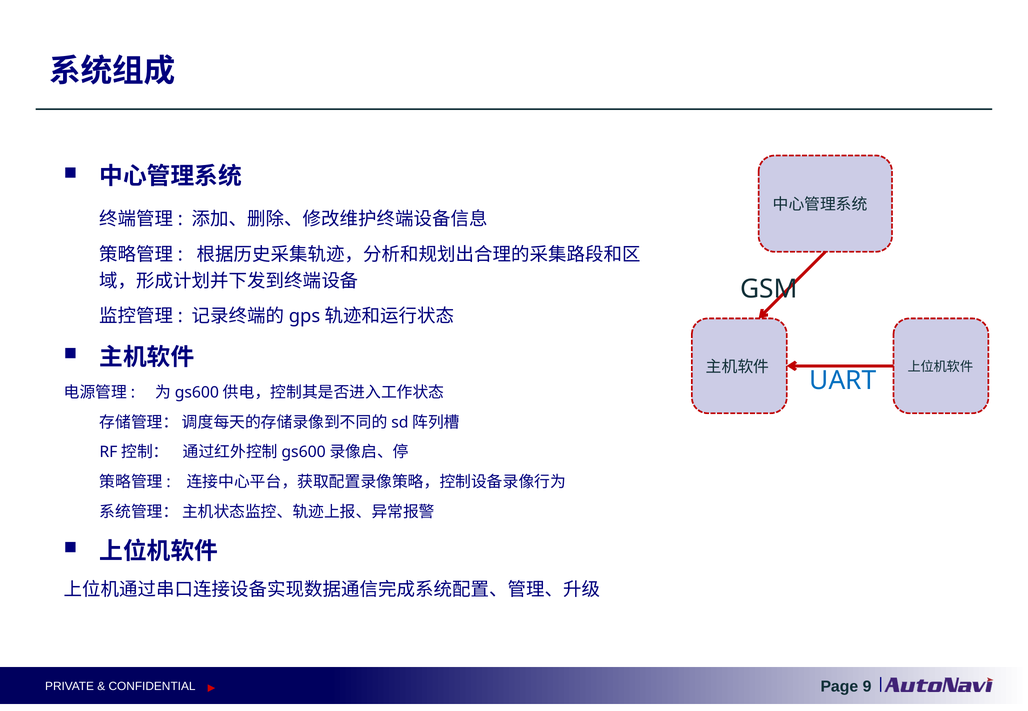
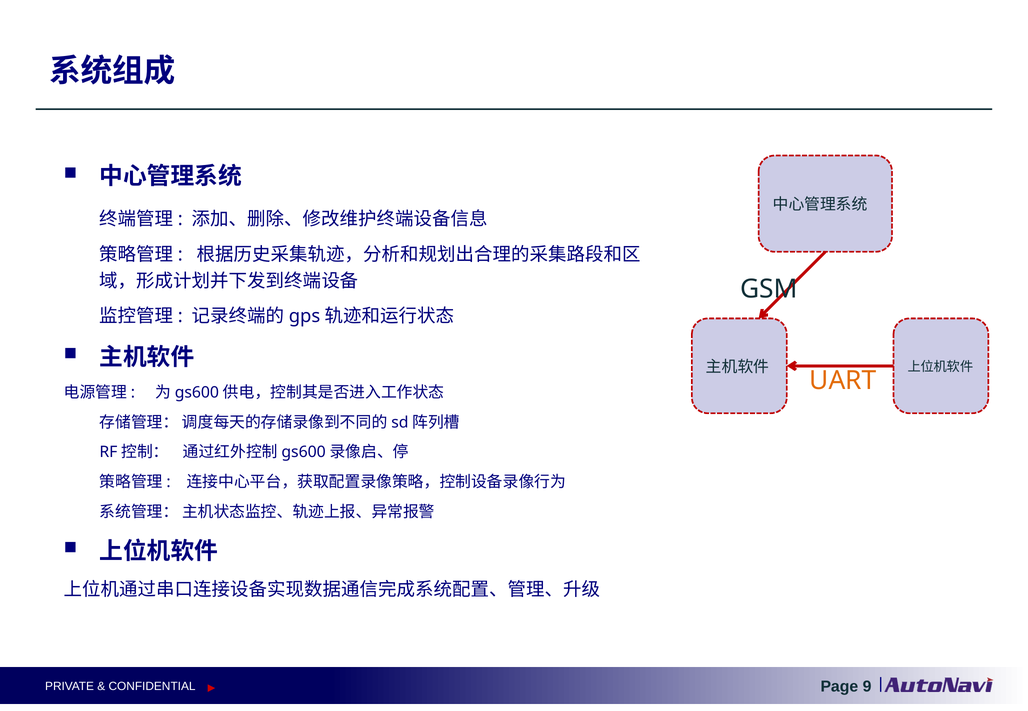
UART colour: blue -> orange (843, 381)
